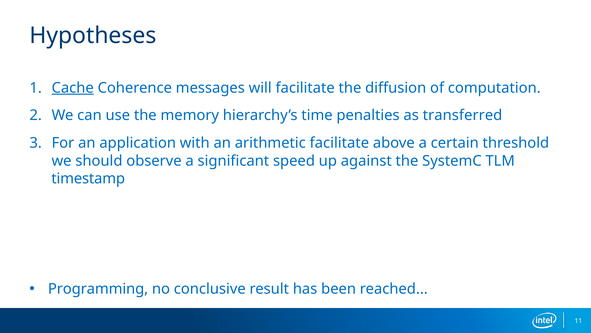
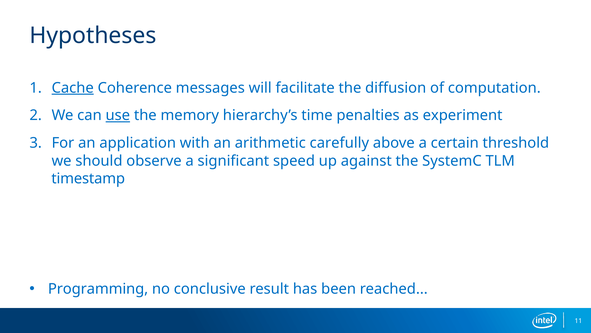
use underline: none -> present (118, 115)
transferred: transferred -> experiment (463, 115)
arithmetic facilitate: facilitate -> carefully (339, 143)
